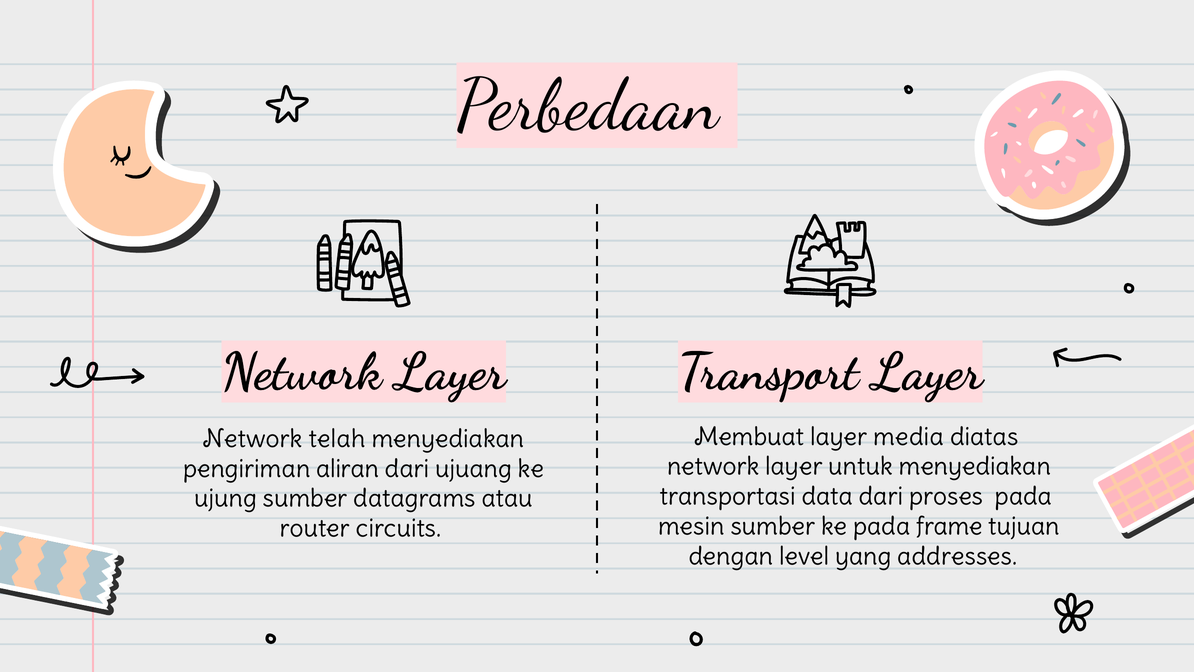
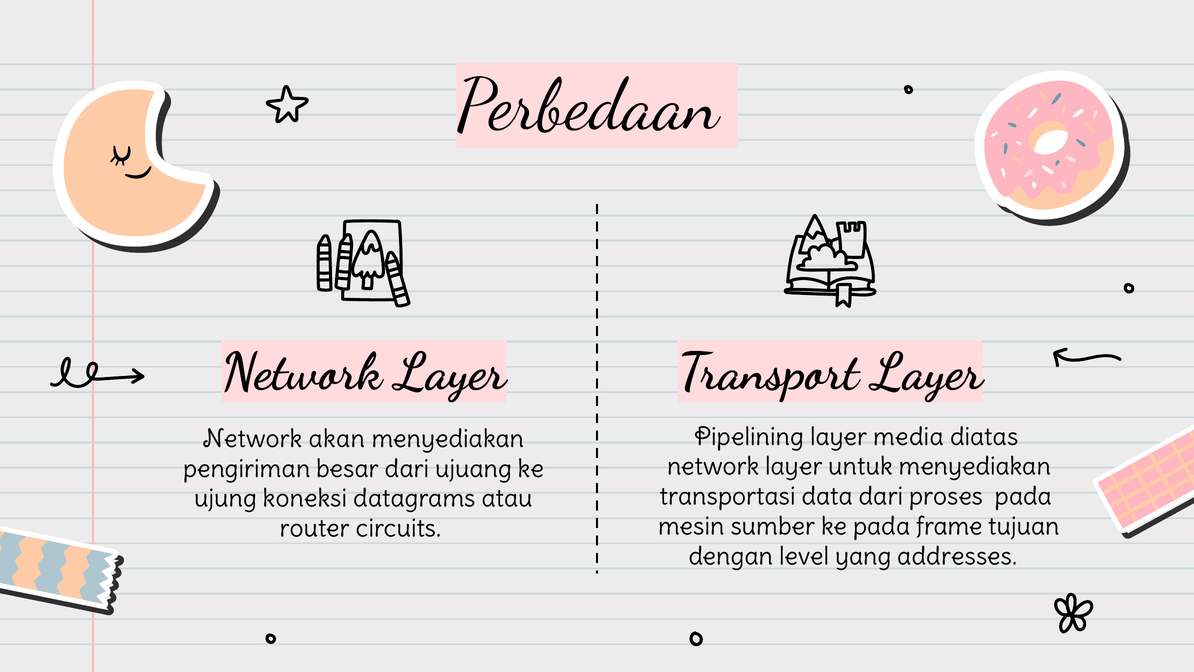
Membuat: Membuat -> Pipelining (749, 437)
telah: telah -> akan (337, 439)
aliran: aliran -> besar (348, 469)
ujung sumber: sumber -> koneksi (305, 498)
